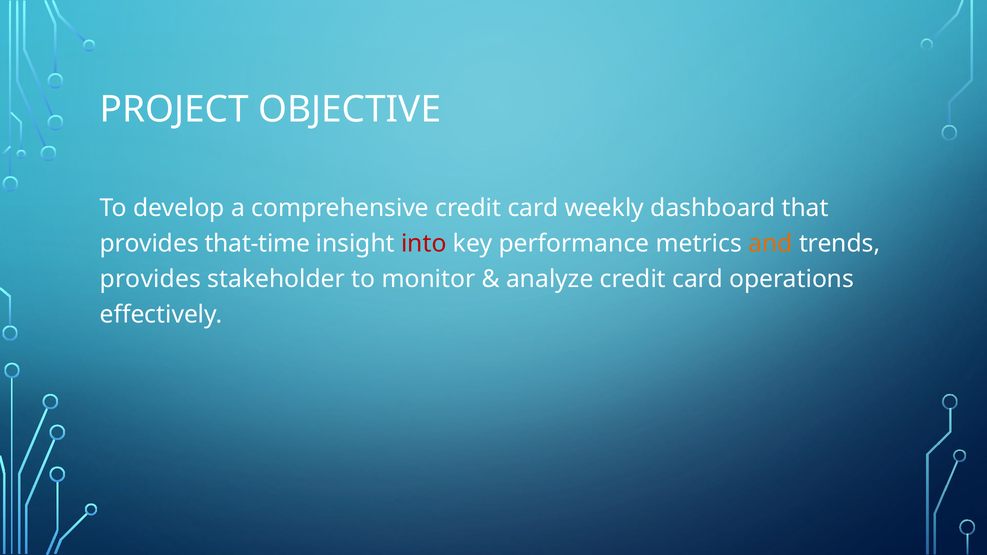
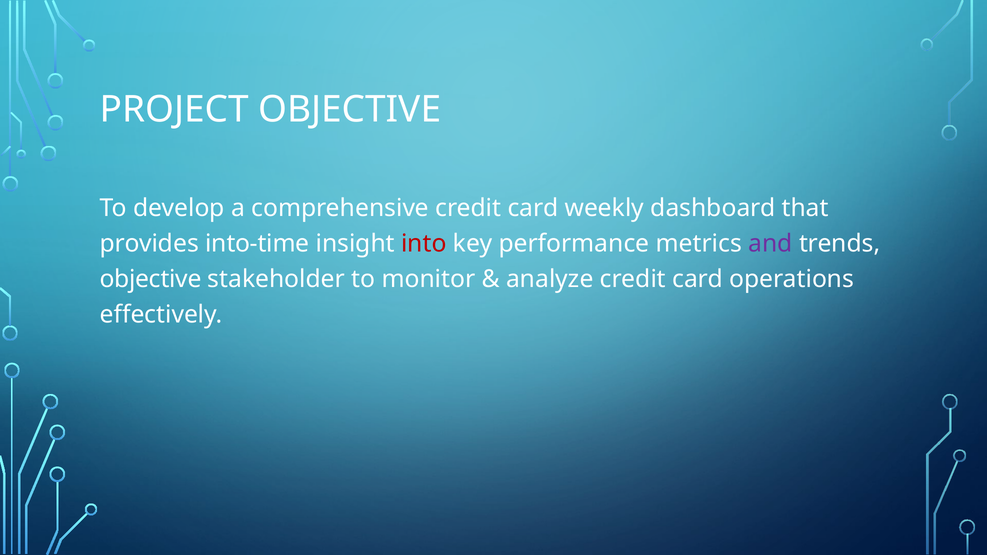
that-time: that-time -> into-time (257, 244)
and colour: orange -> purple (770, 244)
provides: provides -> objective (151, 279)
